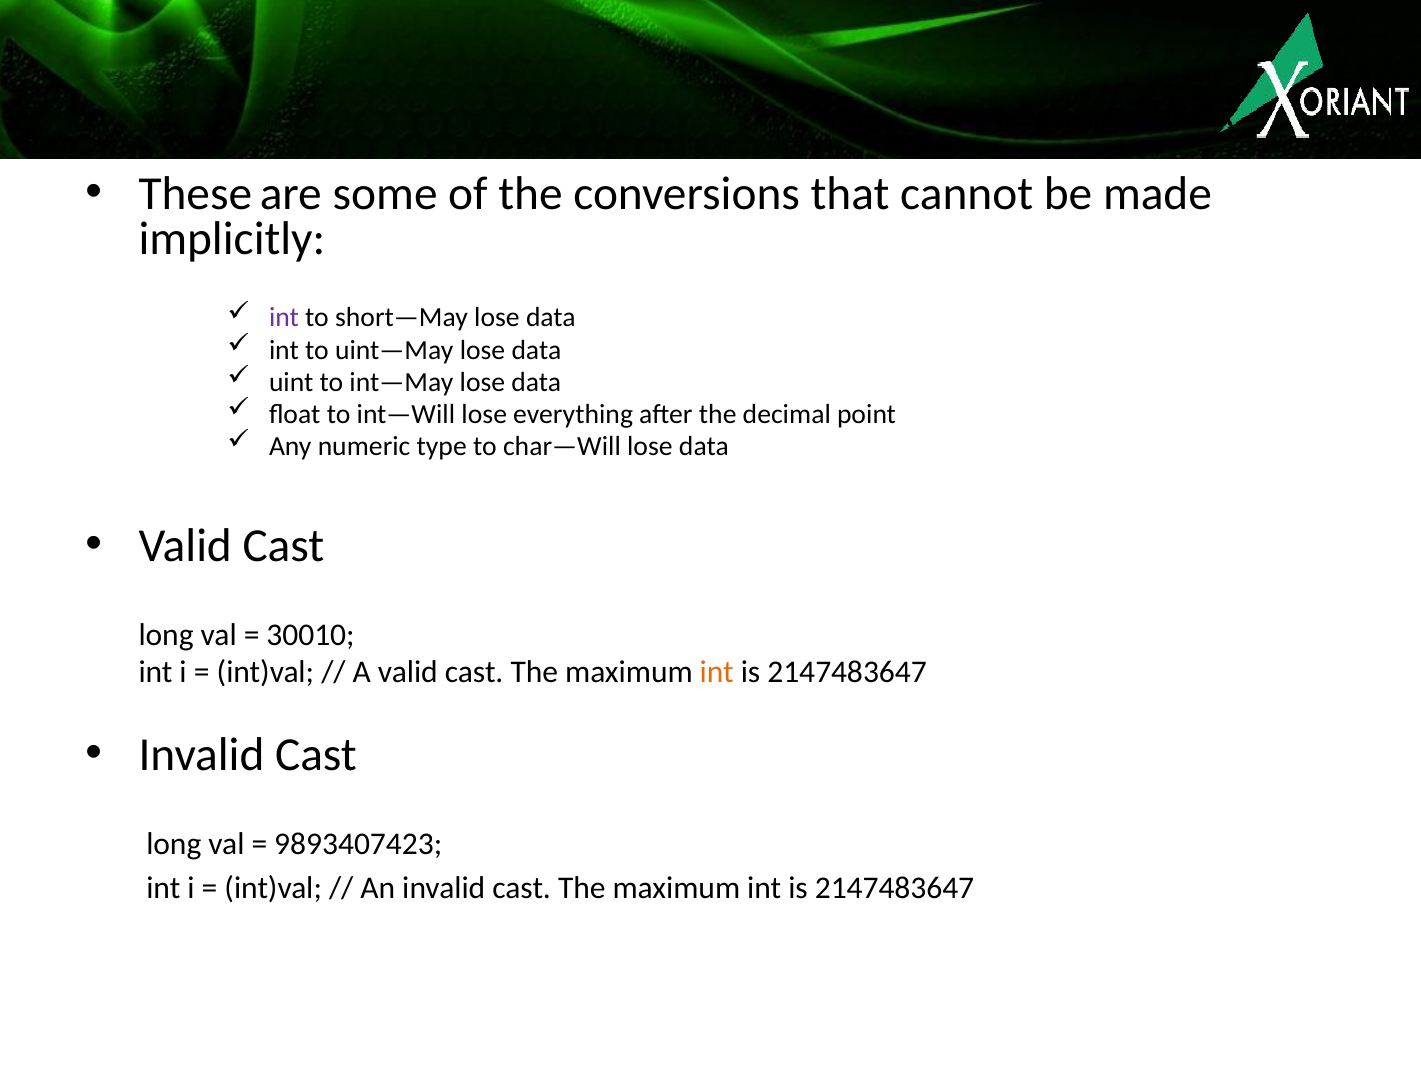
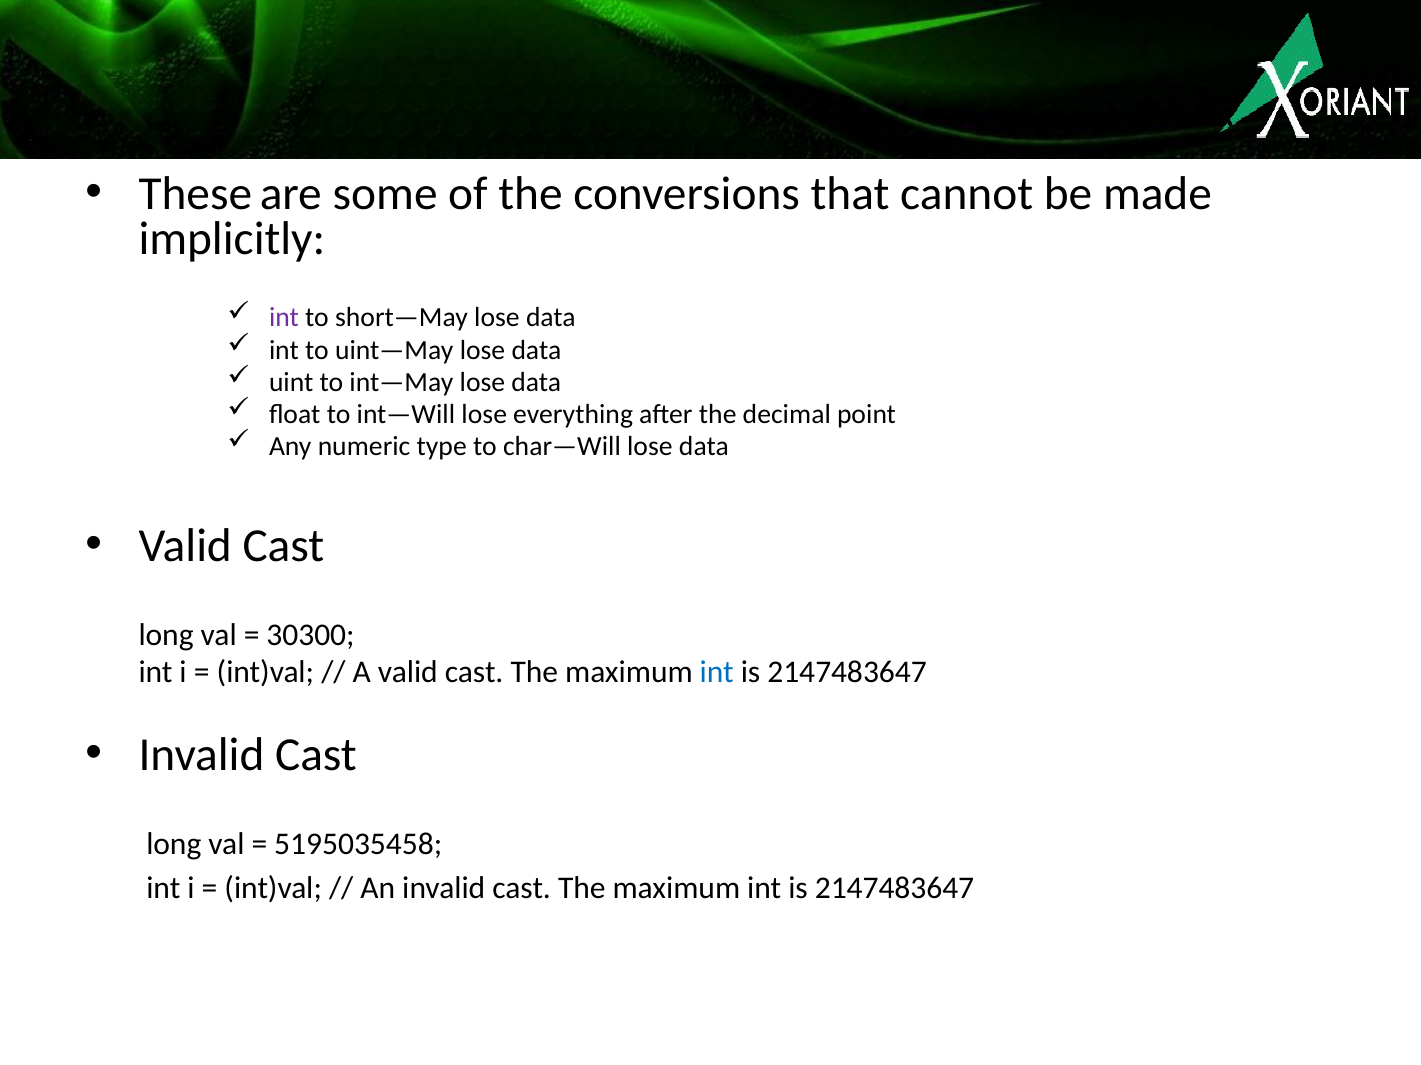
30010: 30010 -> 30300 (311, 636)
int colour: orange -> blue (717, 672)
9893407423: 9893407423 -> 5195035458 (358, 844)
